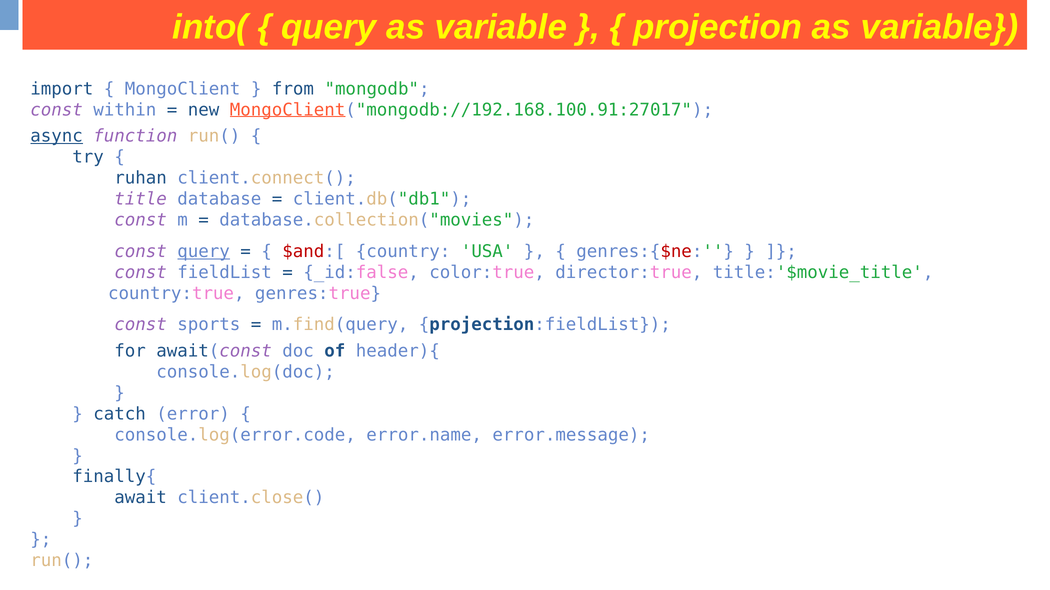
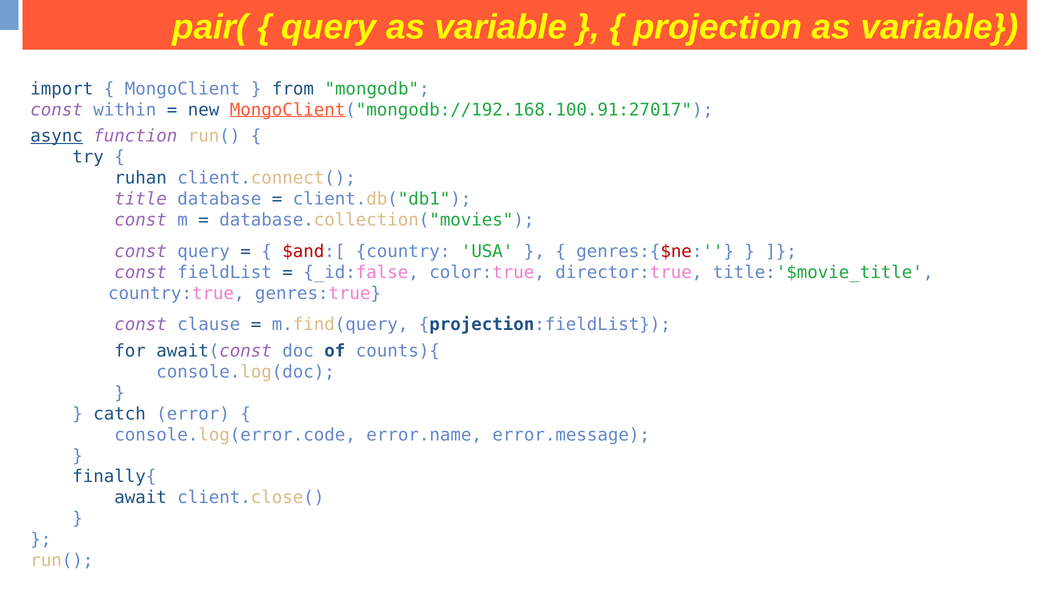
into(: into( -> pair( (210, 27)
query underline: present -> none (204, 252)
sports: sports -> clause (209, 325)
header){: header){ -> counts){ (398, 351)
